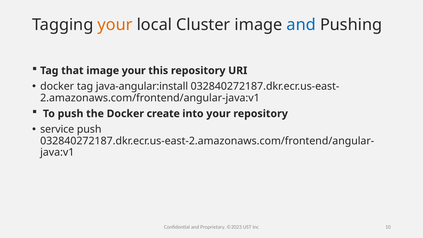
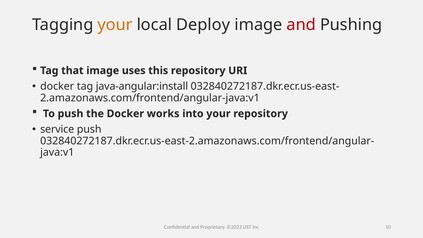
Cluster: Cluster -> Deploy (203, 25)
and colour: blue -> red (301, 25)
image your: your -> uses (134, 71)
create: create -> works (163, 114)
